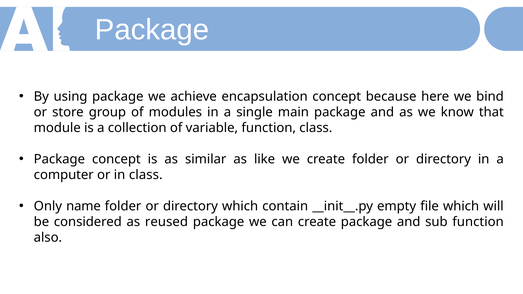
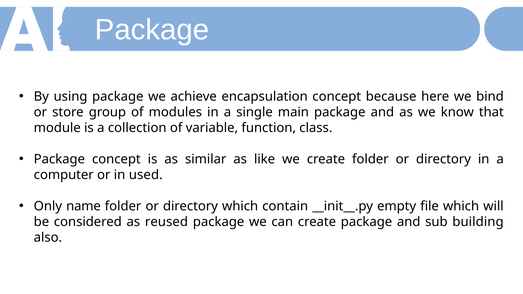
in class: class -> used (146, 175)
sub function: function -> building (478, 222)
